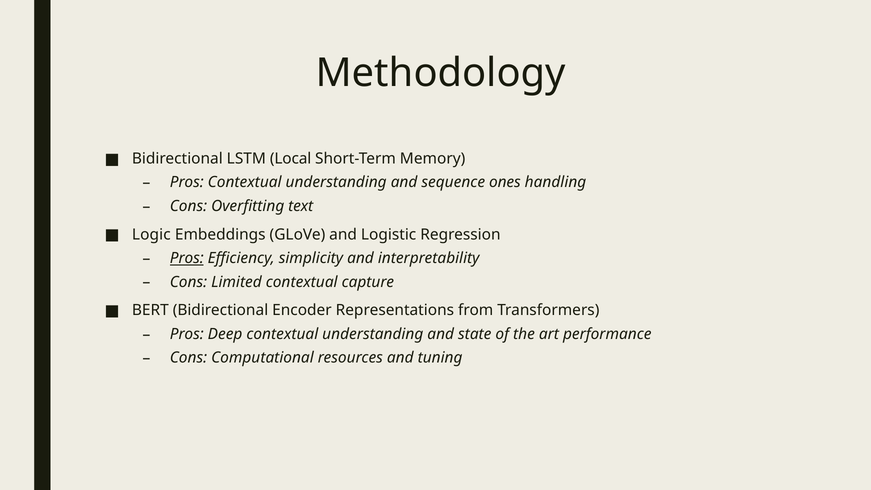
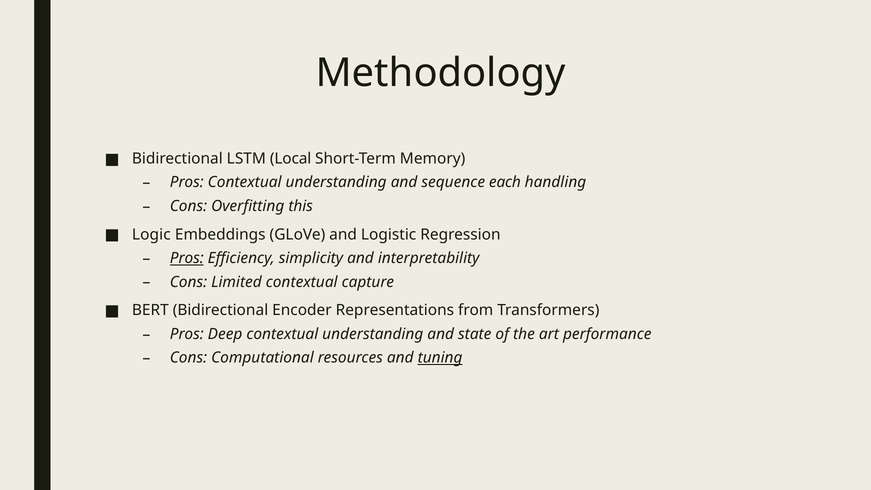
ones: ones -> each (505, 182)
text: text -> this (301, 206)
tuning underline: none -> present (440, 358)
